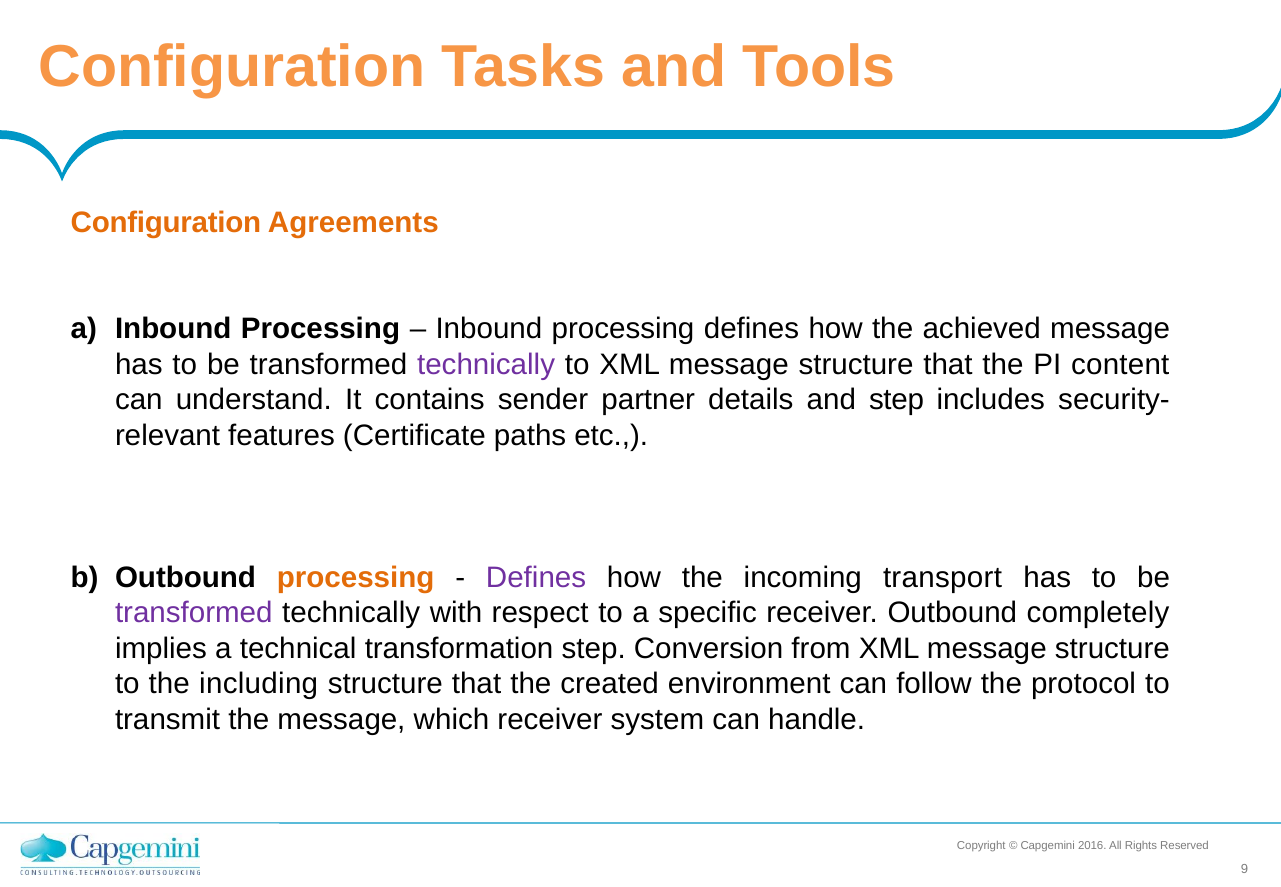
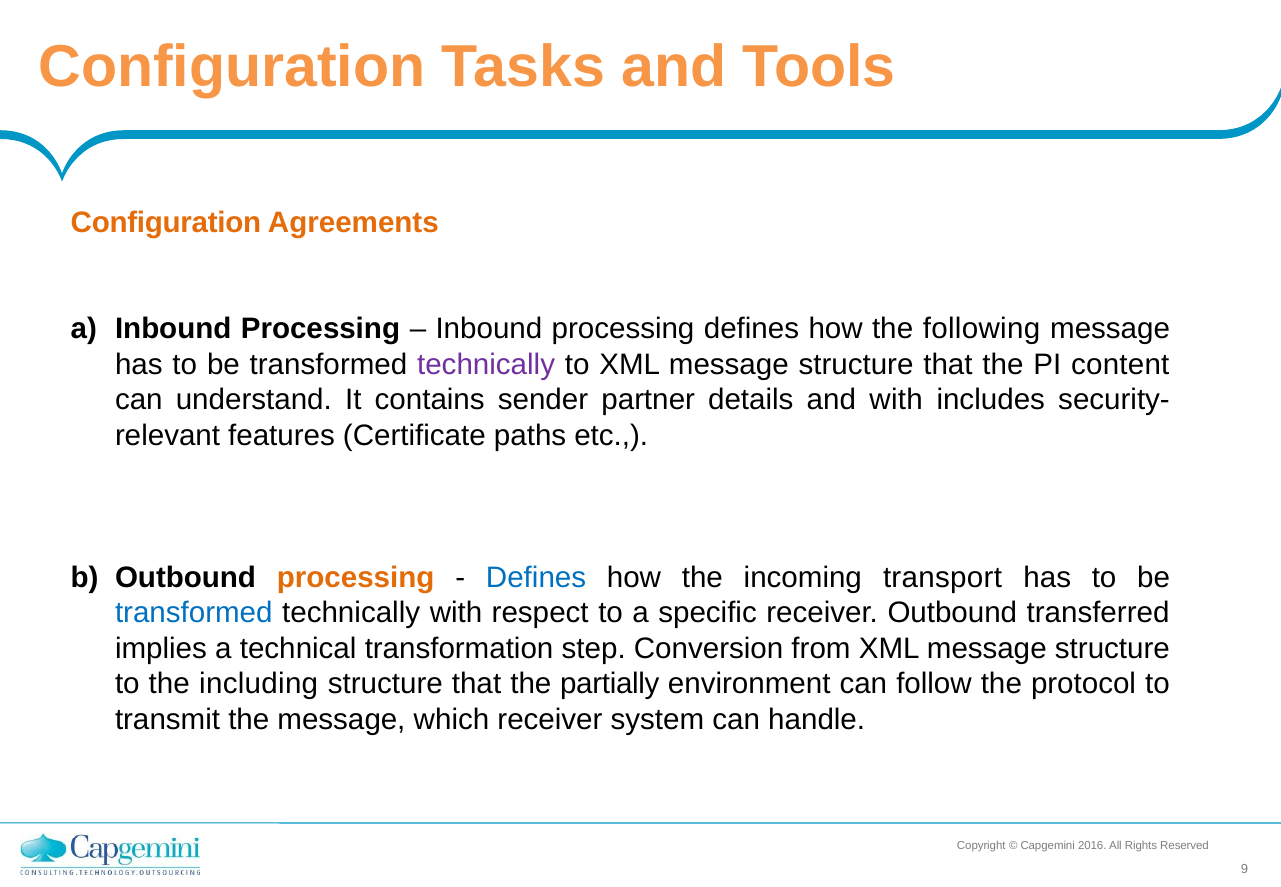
achieved: achieved -> following (982, 329)
and step: step -> with (896, 400)
Defines colour: purple -> blue (536, 577)
transformed colour: purple -> blue (194, 613)
completely: completely -> transferred (1098, 613)
created: created -> partially (610, 684)
